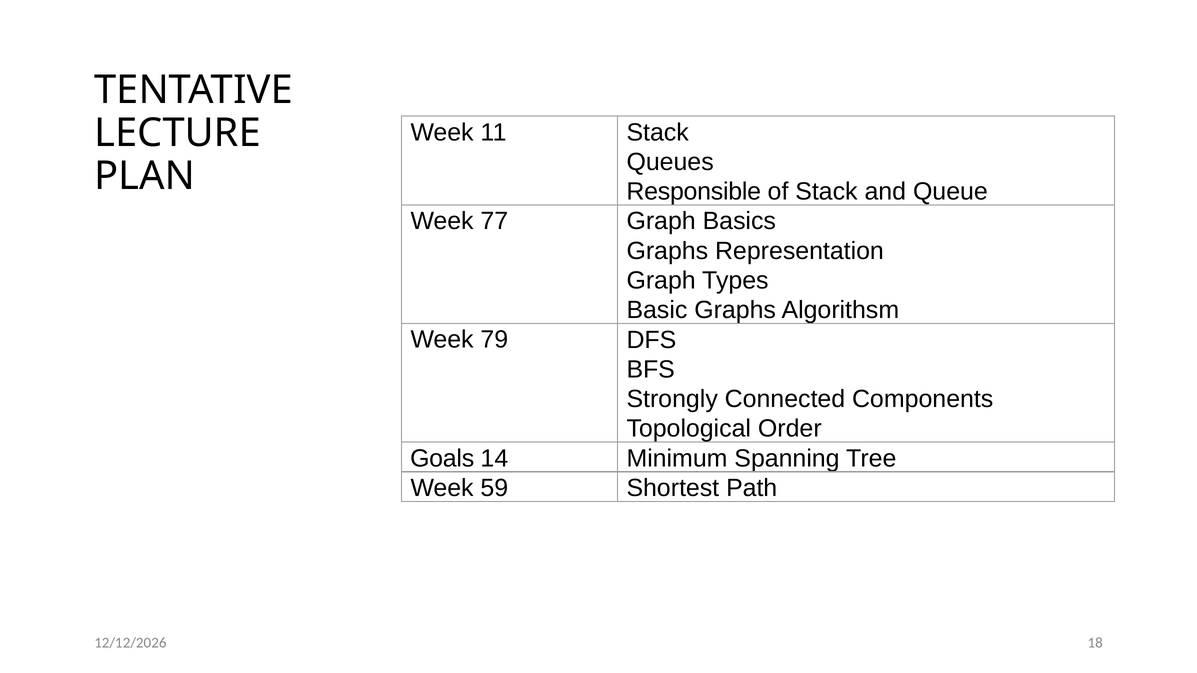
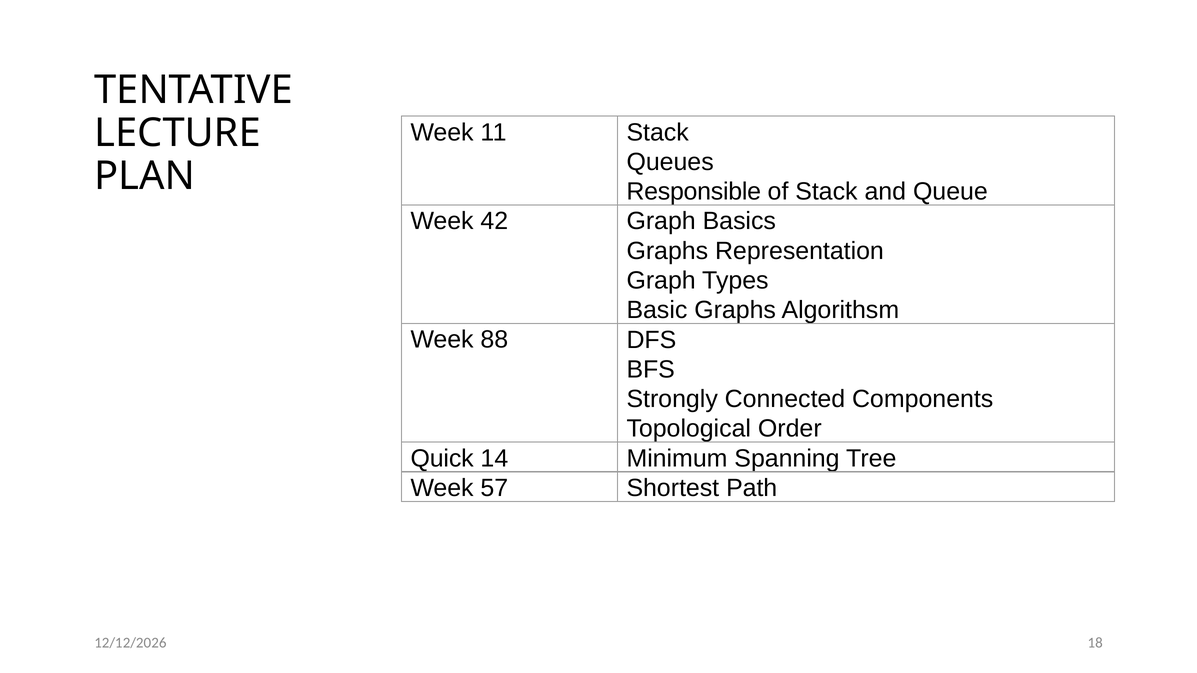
77: 77 -> 42 (494, 221)
79: 79 -> 88 (494, 340)
Goals: Goals -> Quick (442, 459)
59: 59 -> 57 (494, 488)
